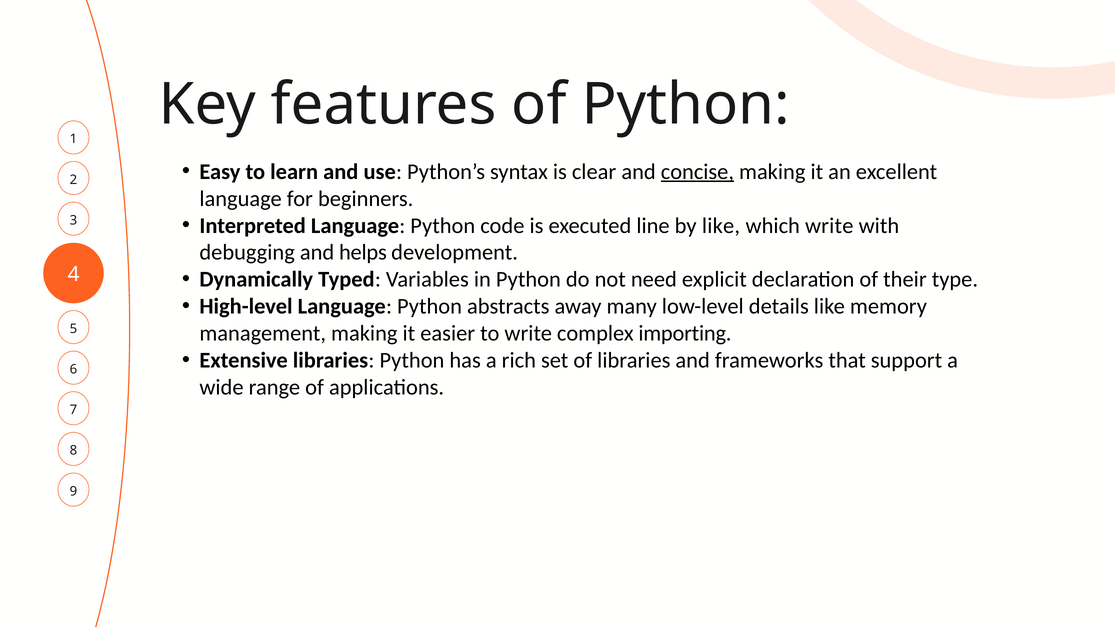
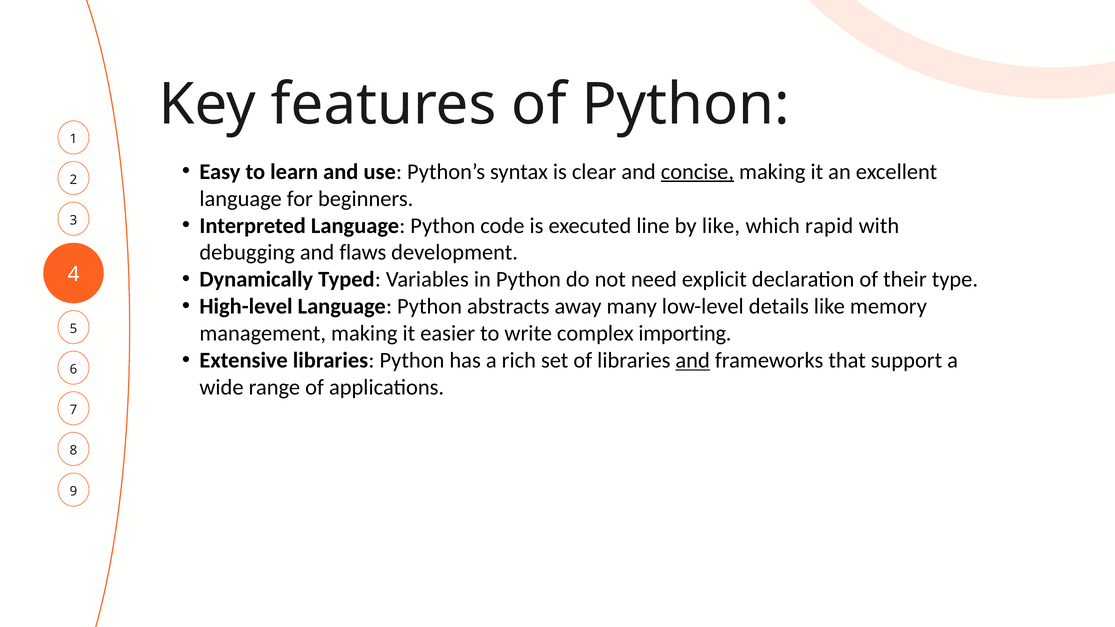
which write: write -> rapid (829, 226)
helps: helps -> flaws (363, 253)
and underline: none -> present (693, 360)
